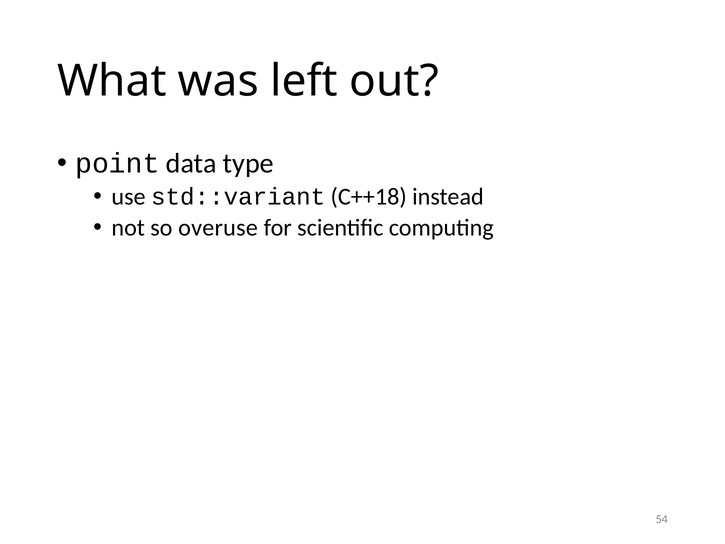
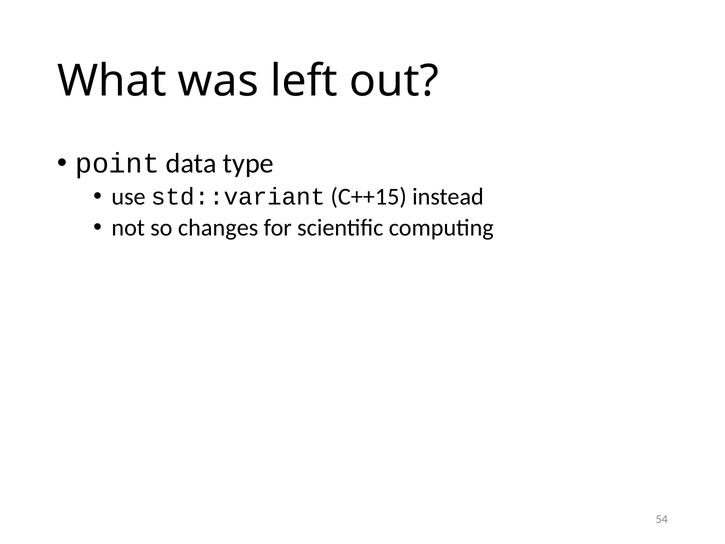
C++18: C++18 -> C++15 (369, 197)
overuse: overuse -> changes (218, 228)
